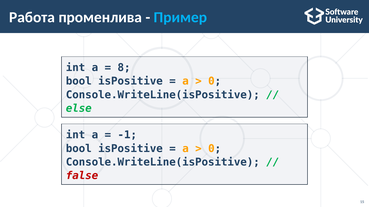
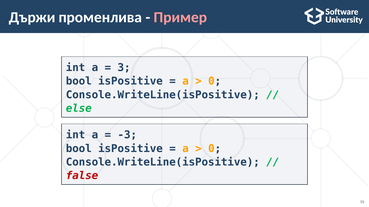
Работа: Работа -> Държи (32, 17)
Пример colour: light blue -> pink (180, 17)
8: 8 -> 3 (124, 68)
-1: -1 -> -3 (127, 135)
